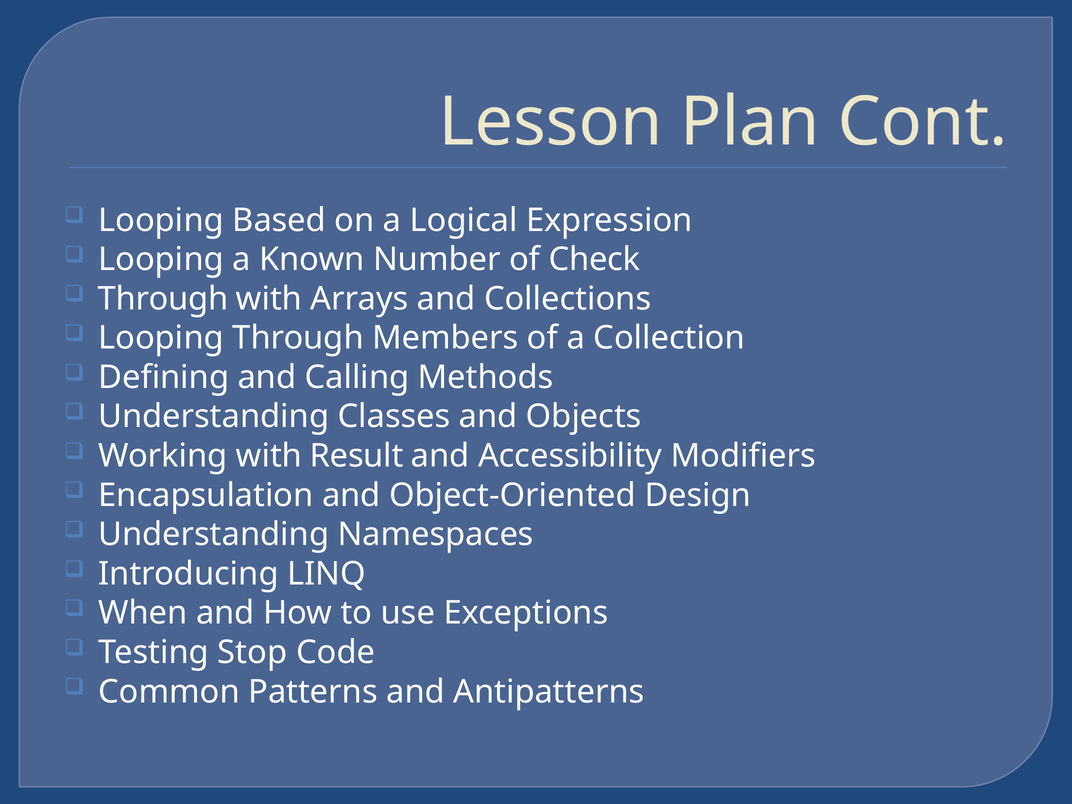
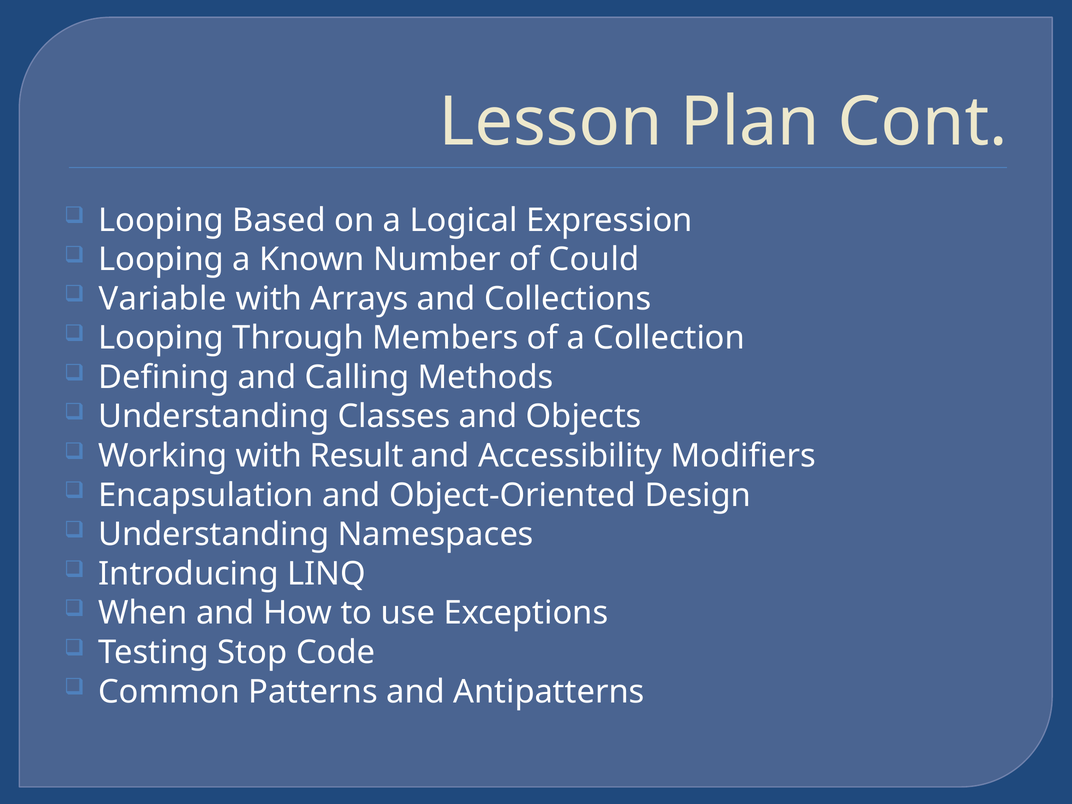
Check: Check -> Could (594, 260)
Through: Through -> Variable (163, 299)
